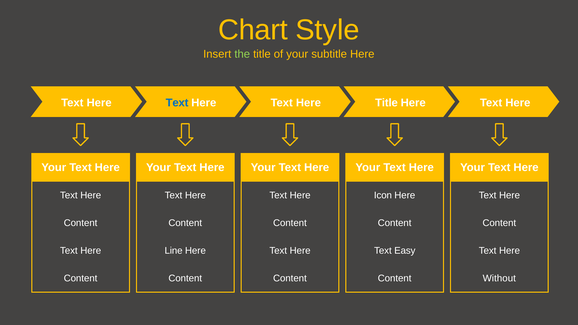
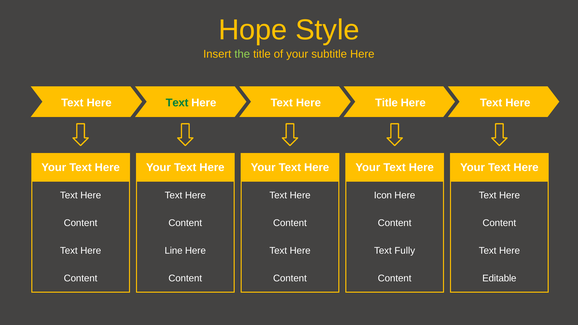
Chart: Chart -> Hope (253, 30)
Text colour: blue -> green (177, 103)
Easy: Easy -> Fully (405, 251)
Without: Without -> Editable (499, 279)
